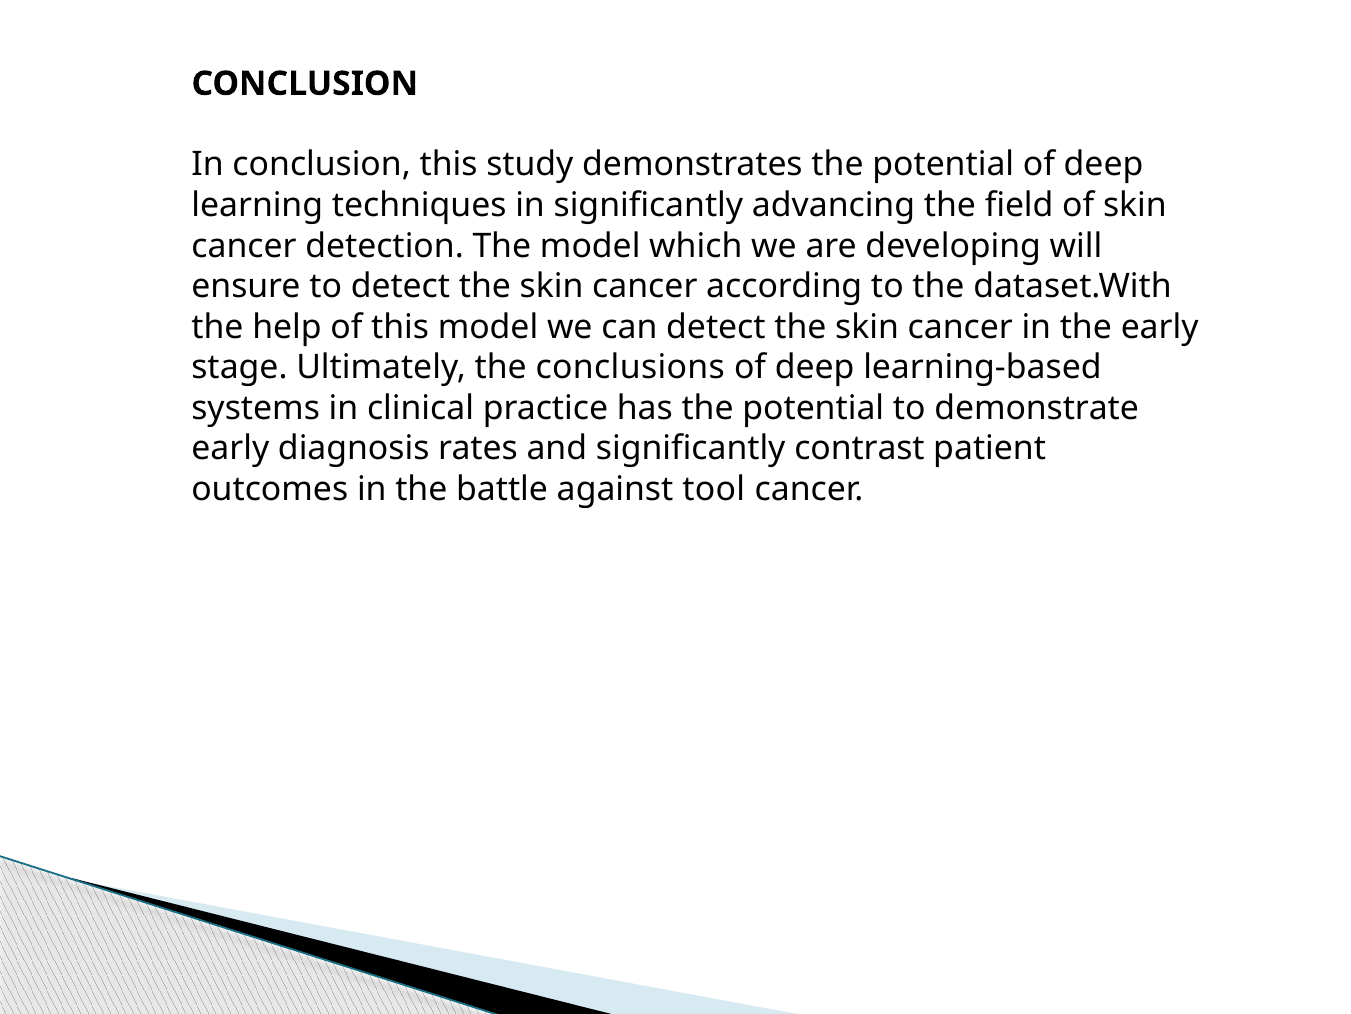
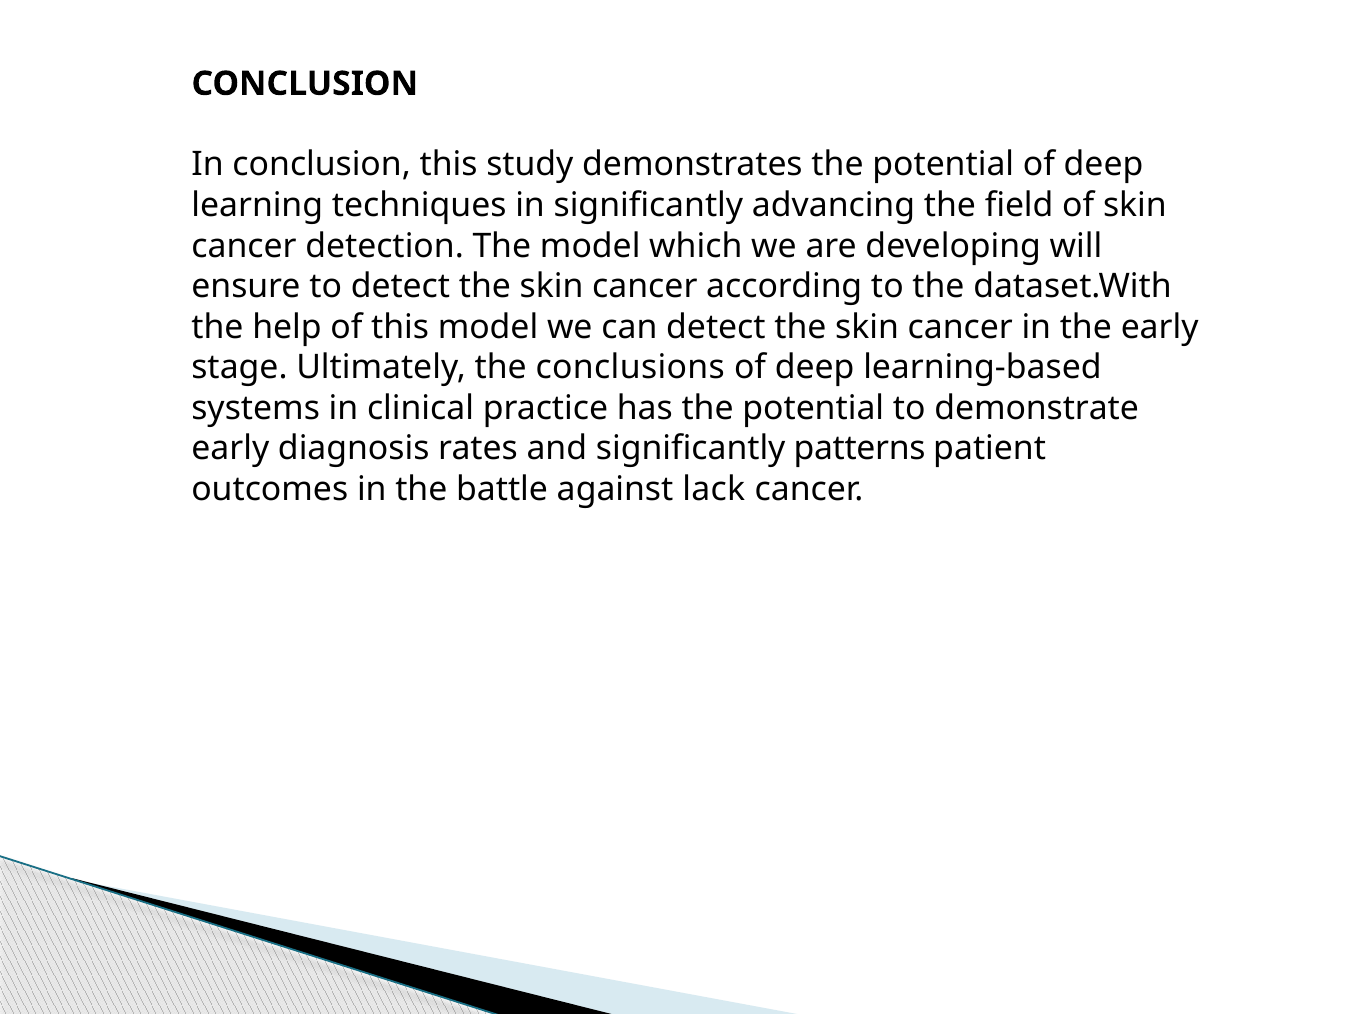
contrast: contrast -> patterns (860, 448)
tool: tool -> lack (714, 489)
